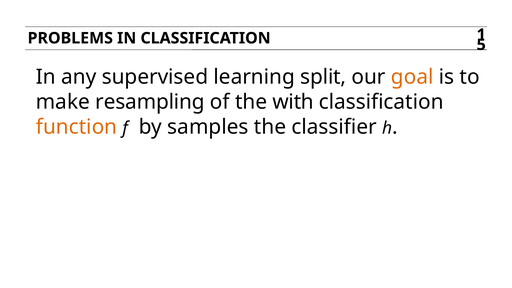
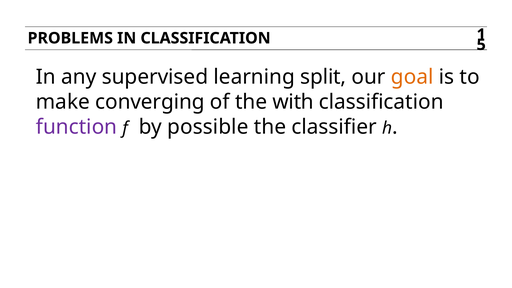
resampling: resampling -> converging (150, 102)
function colour: orange -> purple (77, 127)
samples: samples -> possible (208, 127)
